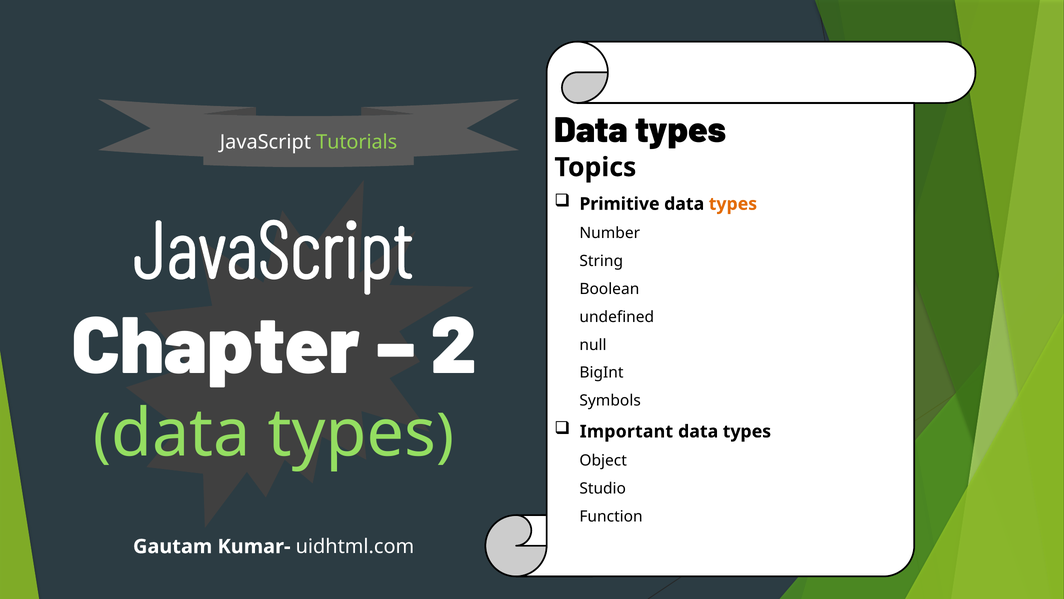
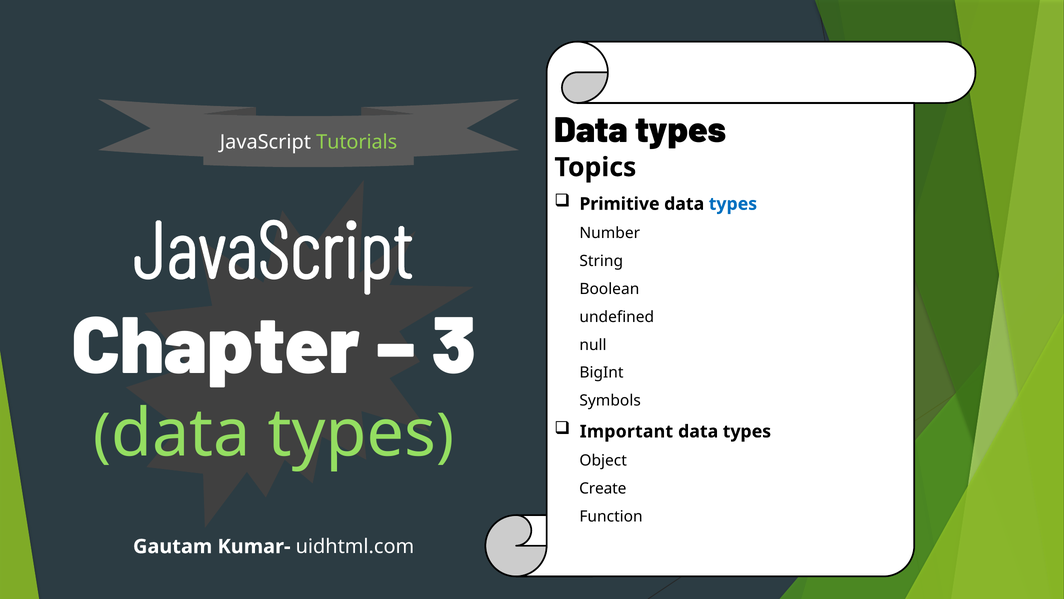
types colour: orange -> blue (733, 204)
2: 2 -> 3 (454, 347)
Studio: Studio -> Create (603, 488)
